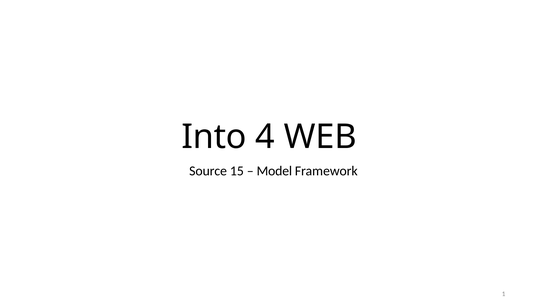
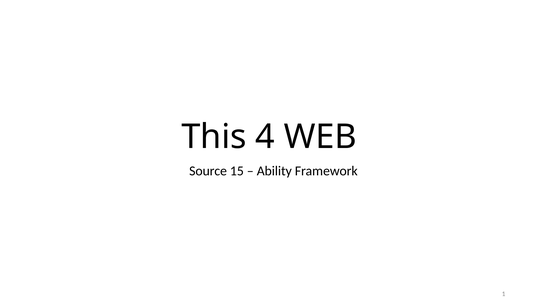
Into: Into -> This (214, 137)
Model: Model -> Ability (274, 171)
